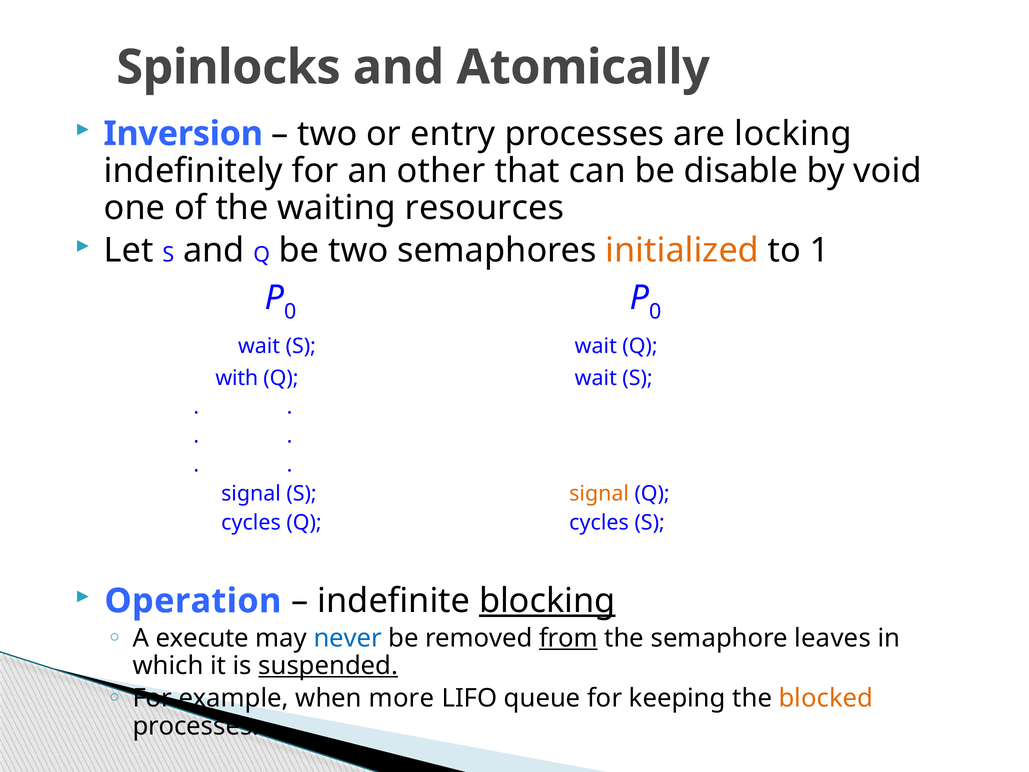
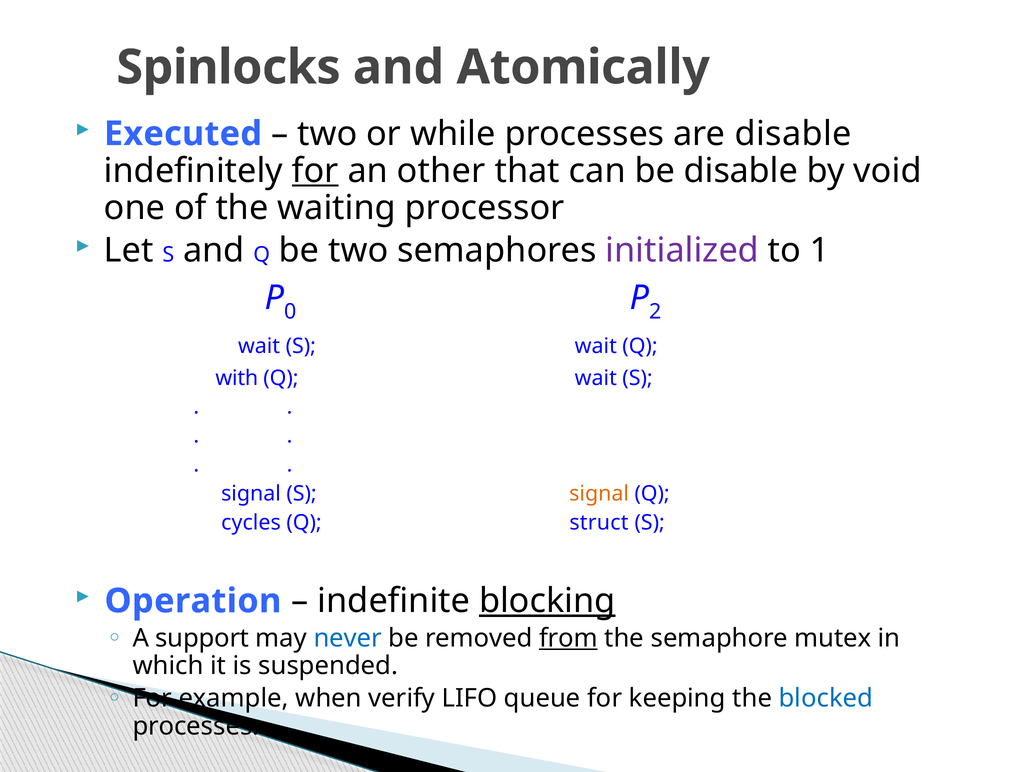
Inversion: Inversion -> Executed (183, 134)
entry: entry -> while (453, 134)
are locking: locking -> disable (793, 134)
for underline: none -> present (315, 171)
resources: resources -> processor (485, 208)
initialized colour: orange -> purple (682, 251)
0: 0 -> 2 (655, 311)
cycles: cycles -> struct (599, 522)
execute: execute -> support (202, 638)
leaves: leaves -> mutex (833, 638)
suspended underline: present -> none (328, 666)
more: more -> verify (402, 698)
blocked colour: orange -> blue (826, 698)
